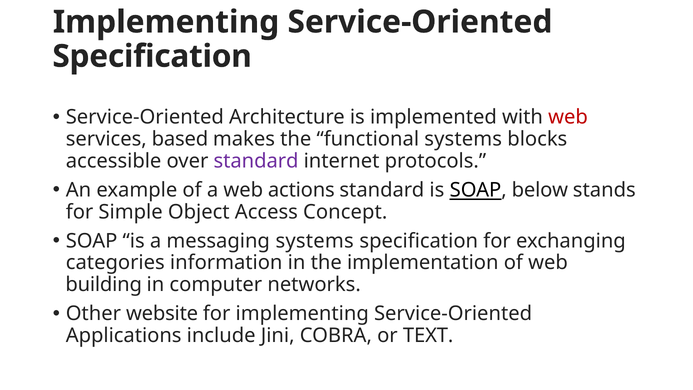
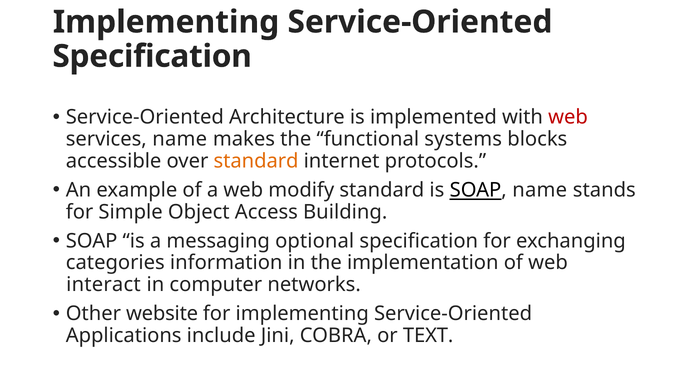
services based: based -> name (180, 139)
standard colour: purple -> orange (256, 161)
actions: actions -> modify (301, 190)
SOAP below: below -> name (540, 190)
Concept: Concept -> Building (345, 212)
messaging systems: systems -> optional (315, 241)
building: building -> interact (103, 284)
